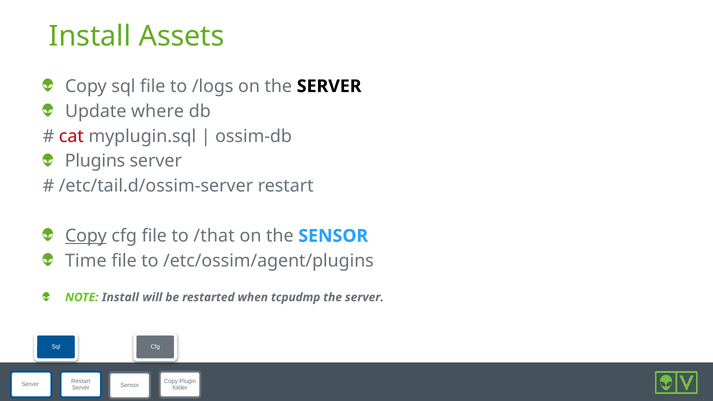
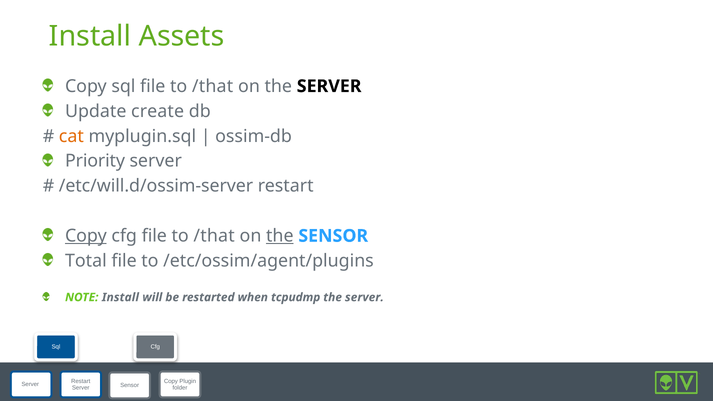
sql file to /logs: /logs -> /that (213, 86)
where: where -> create (158, 111)
cat colour: red -> orange (71, 136)
Plugins: Plugins -> Priority (95, 161)
/etc/tail.d/ossim-server: /etc/tail.d/ossim-server -> /etc/will.d/ossim-server (156, 186)
the underline: none -> present (280, 236)
Time: Time -> Total (86, 261)
